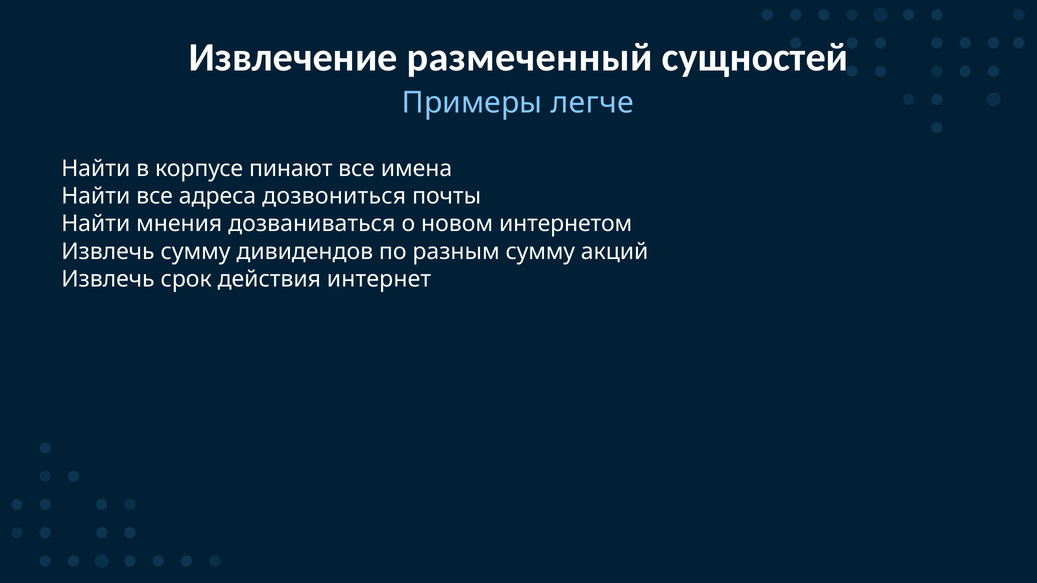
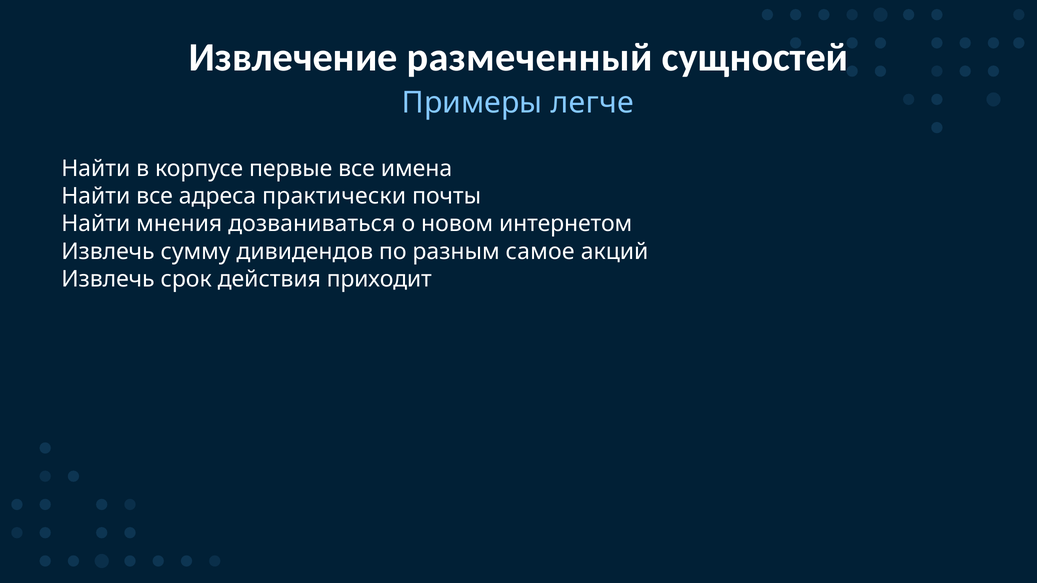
пинают: пинают -> первые (291, 169)
дозвониться: дозвониться -> практически (334, 196)
разным сумму: сумму -> самое (540, 252)
интернет: интернет -> приходит (379, 279)
